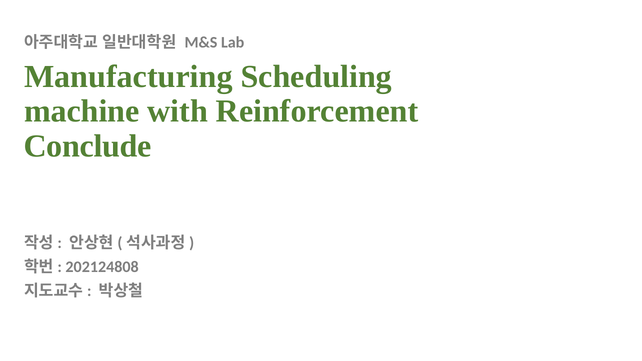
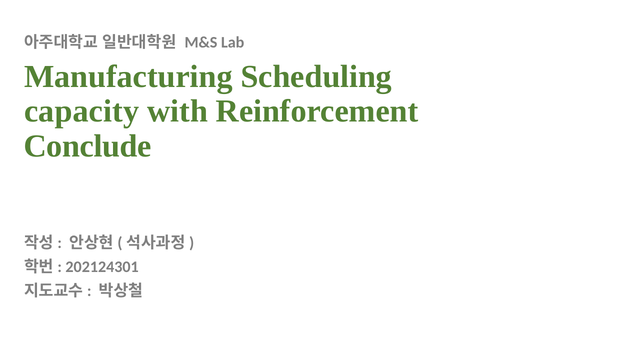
machine: machine -> capacity (82, 111)
202124808: 202124808 -> 202124301 (102, 267)
